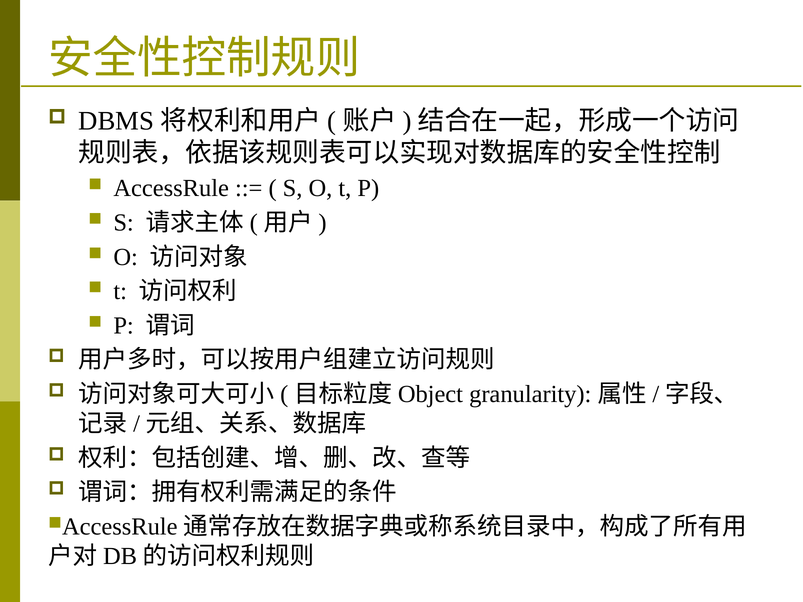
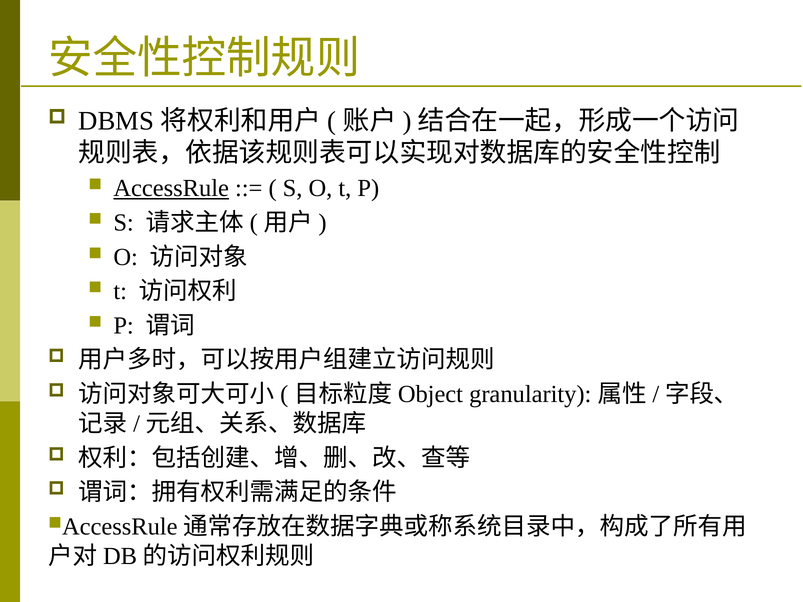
AccessRule underline: none -> present (171, 188)
